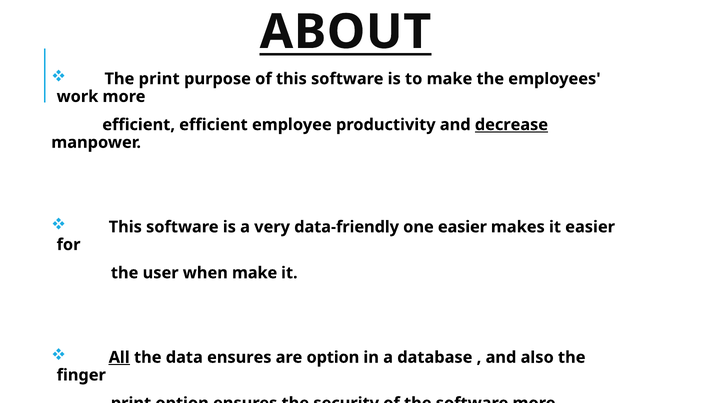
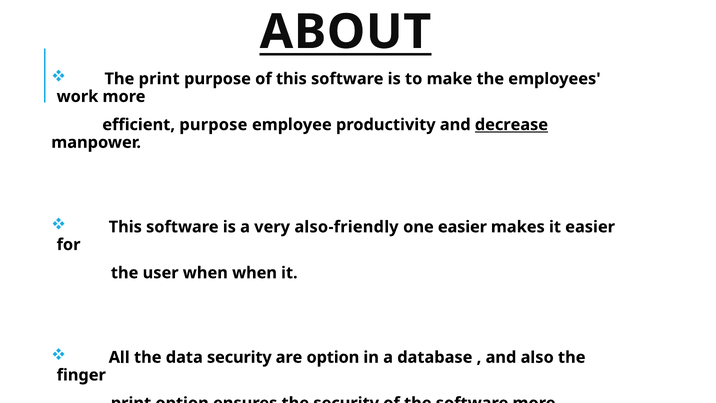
efficient efficient: efficient -> purpose (213, 125)
data-friendly: data-friendly -> also-friendly (346, 227)
when make: make -> when (255, 273)
All underline: present -> none (119, 357)
data ensures: ensures -> security (239, 357)
